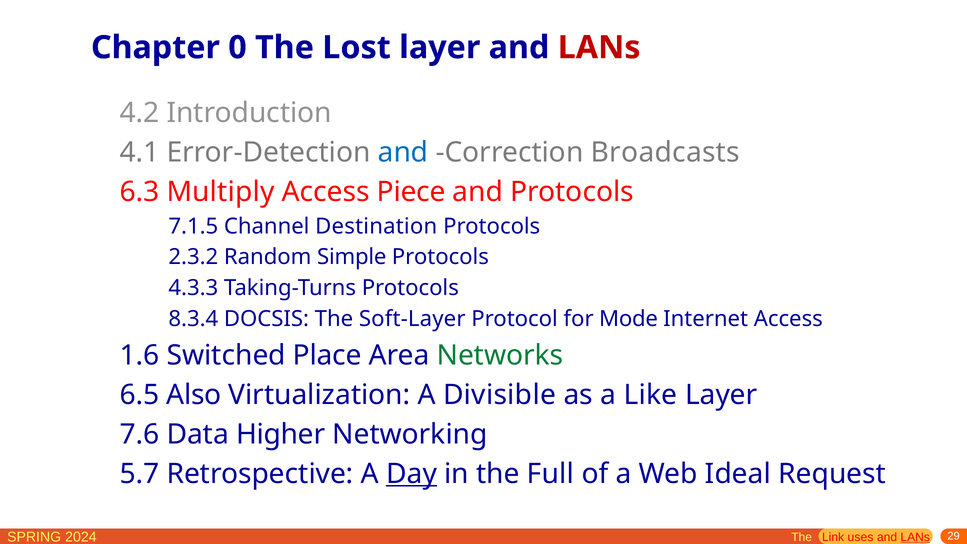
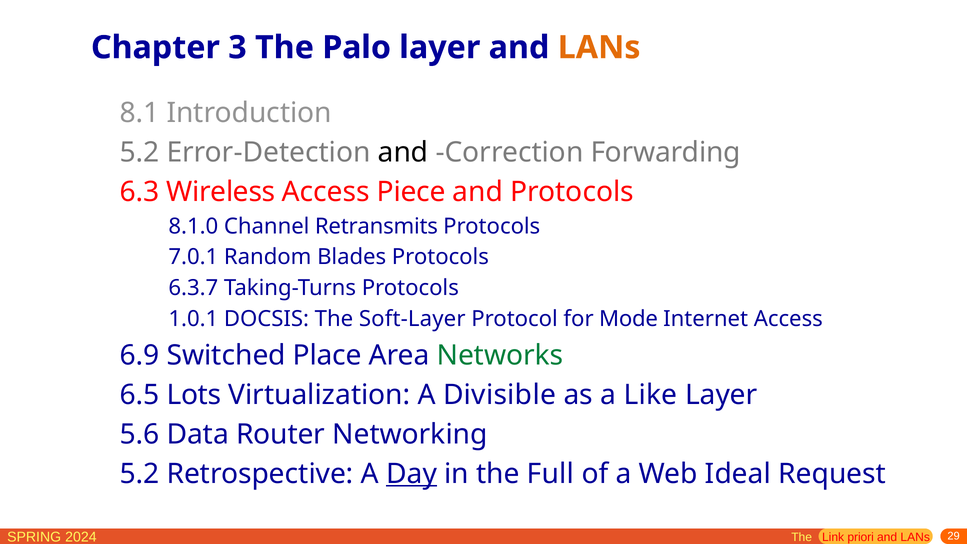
0: 0 -> 3 (237, 48)
Lost: Lost -> Palo (357, 48)
LANs colour: red -> orange (599, 48)
4.2: 4.2 -> 8.1 (139, 113)
4.1: 4.1 -> 5.2 (139, 153)
and colour: blue -> black (403, 153)
Broadcasts: Broadcasts -> Forwarding (666, 153)
Multiply: Multiply -> Wireless (221, 192)
7.1.5: 7.1.5 -> 8.1.0 (193, 226)
Destination: Destination -> Retransmits (376, 226)
2.3.2: 2.3.2 -> 7.0.1 (193, 257)
Simple: Simple -> Blades (352, 257)
4.3.3: 4.3.3 -> 6.3.7 (193, 288)
8.3.4: 8.3.4 -> 1.0.1 (193, 319)
1.6: 1.6 -> 6.9 (139, 355)
Also: Also -> Lots (194, 395)
7.6: 7.6 -> 5.6 (139, 434)
Higher: Higher -> Router (281, 434)
5.7: 5.7 -> 5.2 (139, 474)
uses: uses -> priori (861, 537)
LANs underline: present -> none (915, 537)
